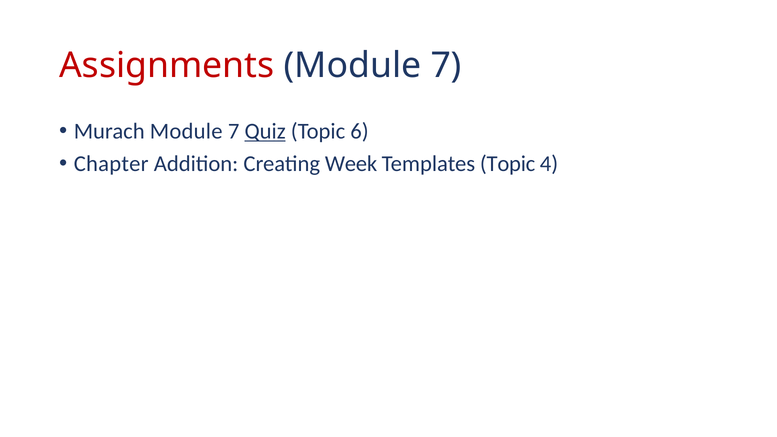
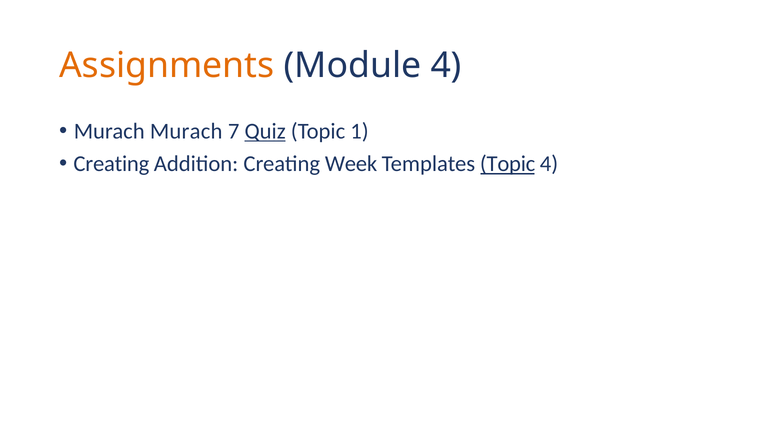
Assignments colour: red -> orange (167, 65)
7: 7 -> 4 (446, 65)
Murach Module: Module -> Murach (186, 131)
6: 6 -> 1 (359, 131)
Chapter: Chapter -> Creating (111, 164)
Topic underline: none -> present (508, 164)
